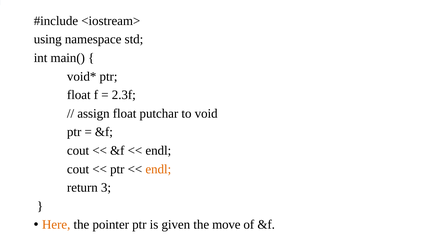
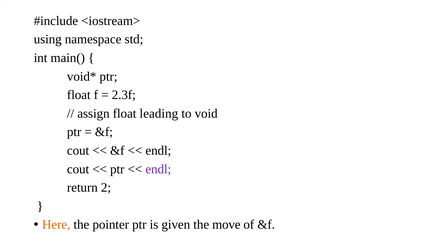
putchar: putchar -> leading (159, 114)
endl colour: orange -> purple (158, 169)
3: 3 -> 2 (106, 188)
